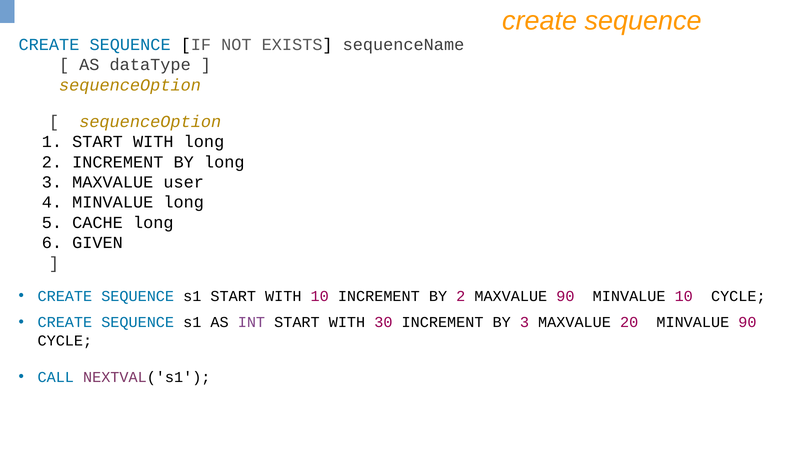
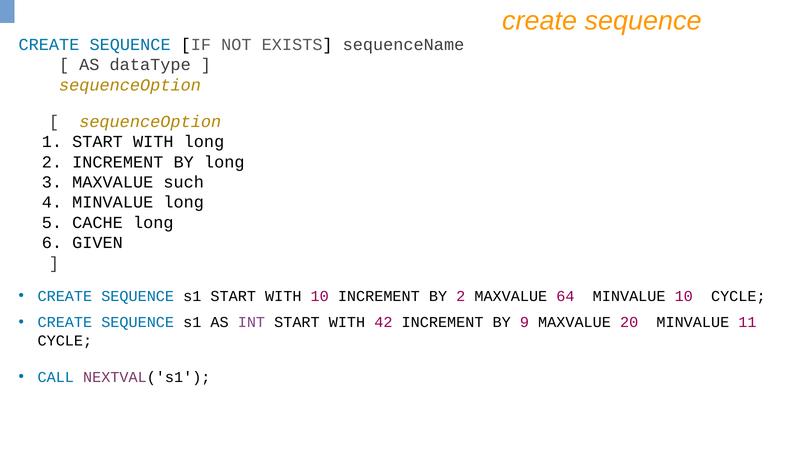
user: user -> such (184, 182)
MAXVALUE 90: 90 -> 64 (565, 296)
30: 30 -> 42 (383, 322)
BY 3: 3 -> 9 (524, 322)
MINVALUE 90: 90 -> 11 (747, 322)
